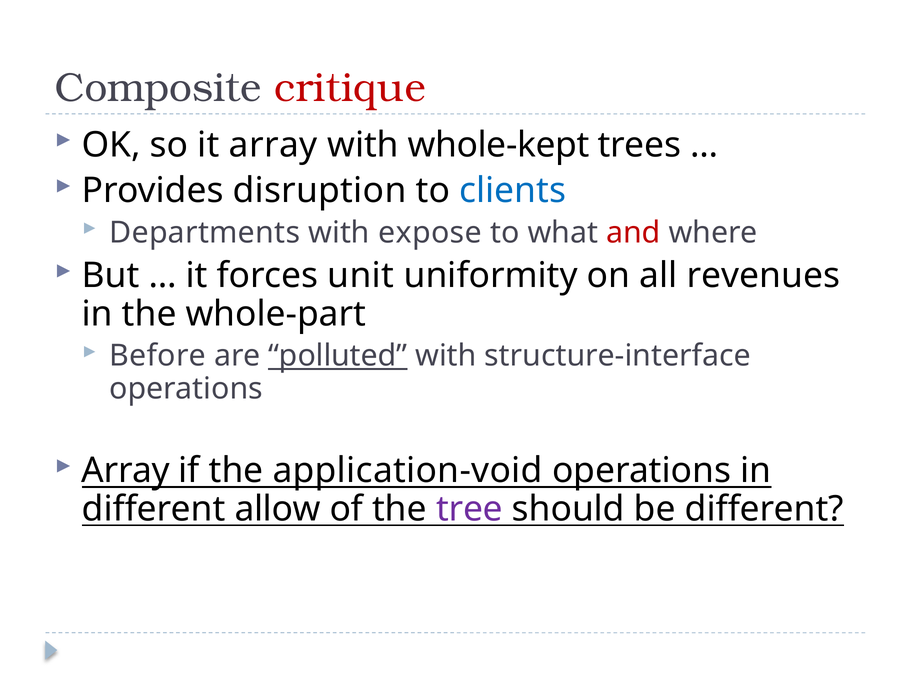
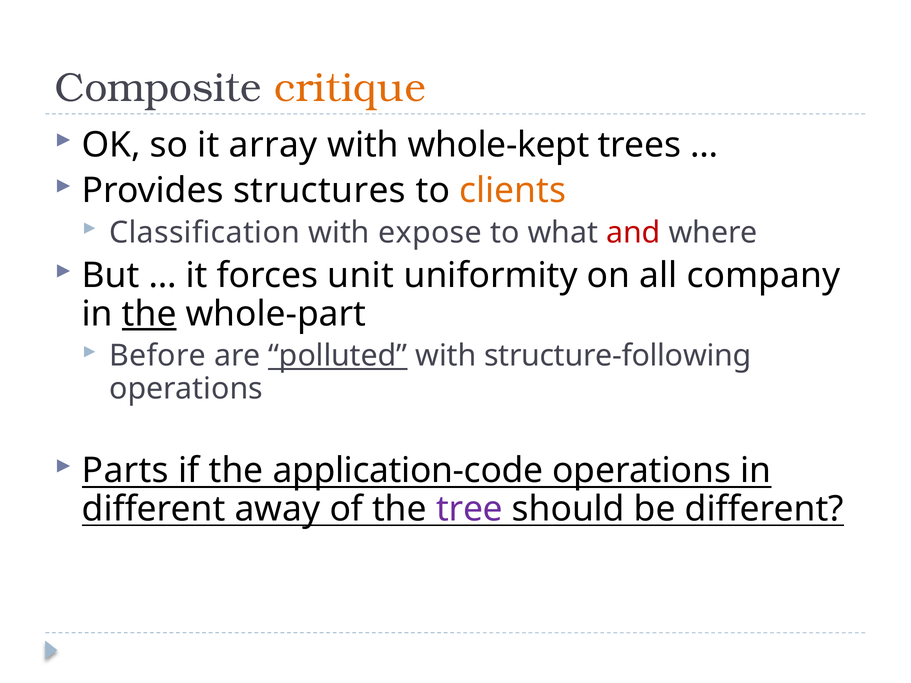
critique colour: red -> orange (350, 88)
disruption: disruption -> structures (319, 191)
clients colour: blue -> orange (513, 191)
Departments: Departments -> Classification (205, 233)
revenues: revenues -> company (763, 276)
the underline: none -> present (149, 314)
structure-interface: structure-interface -> structure-following (618, 356)
Array: Array -> Parts (125, 471)
application-void: application-void -> application-code (408, 471)
allow: allow -> away (277, 509)
